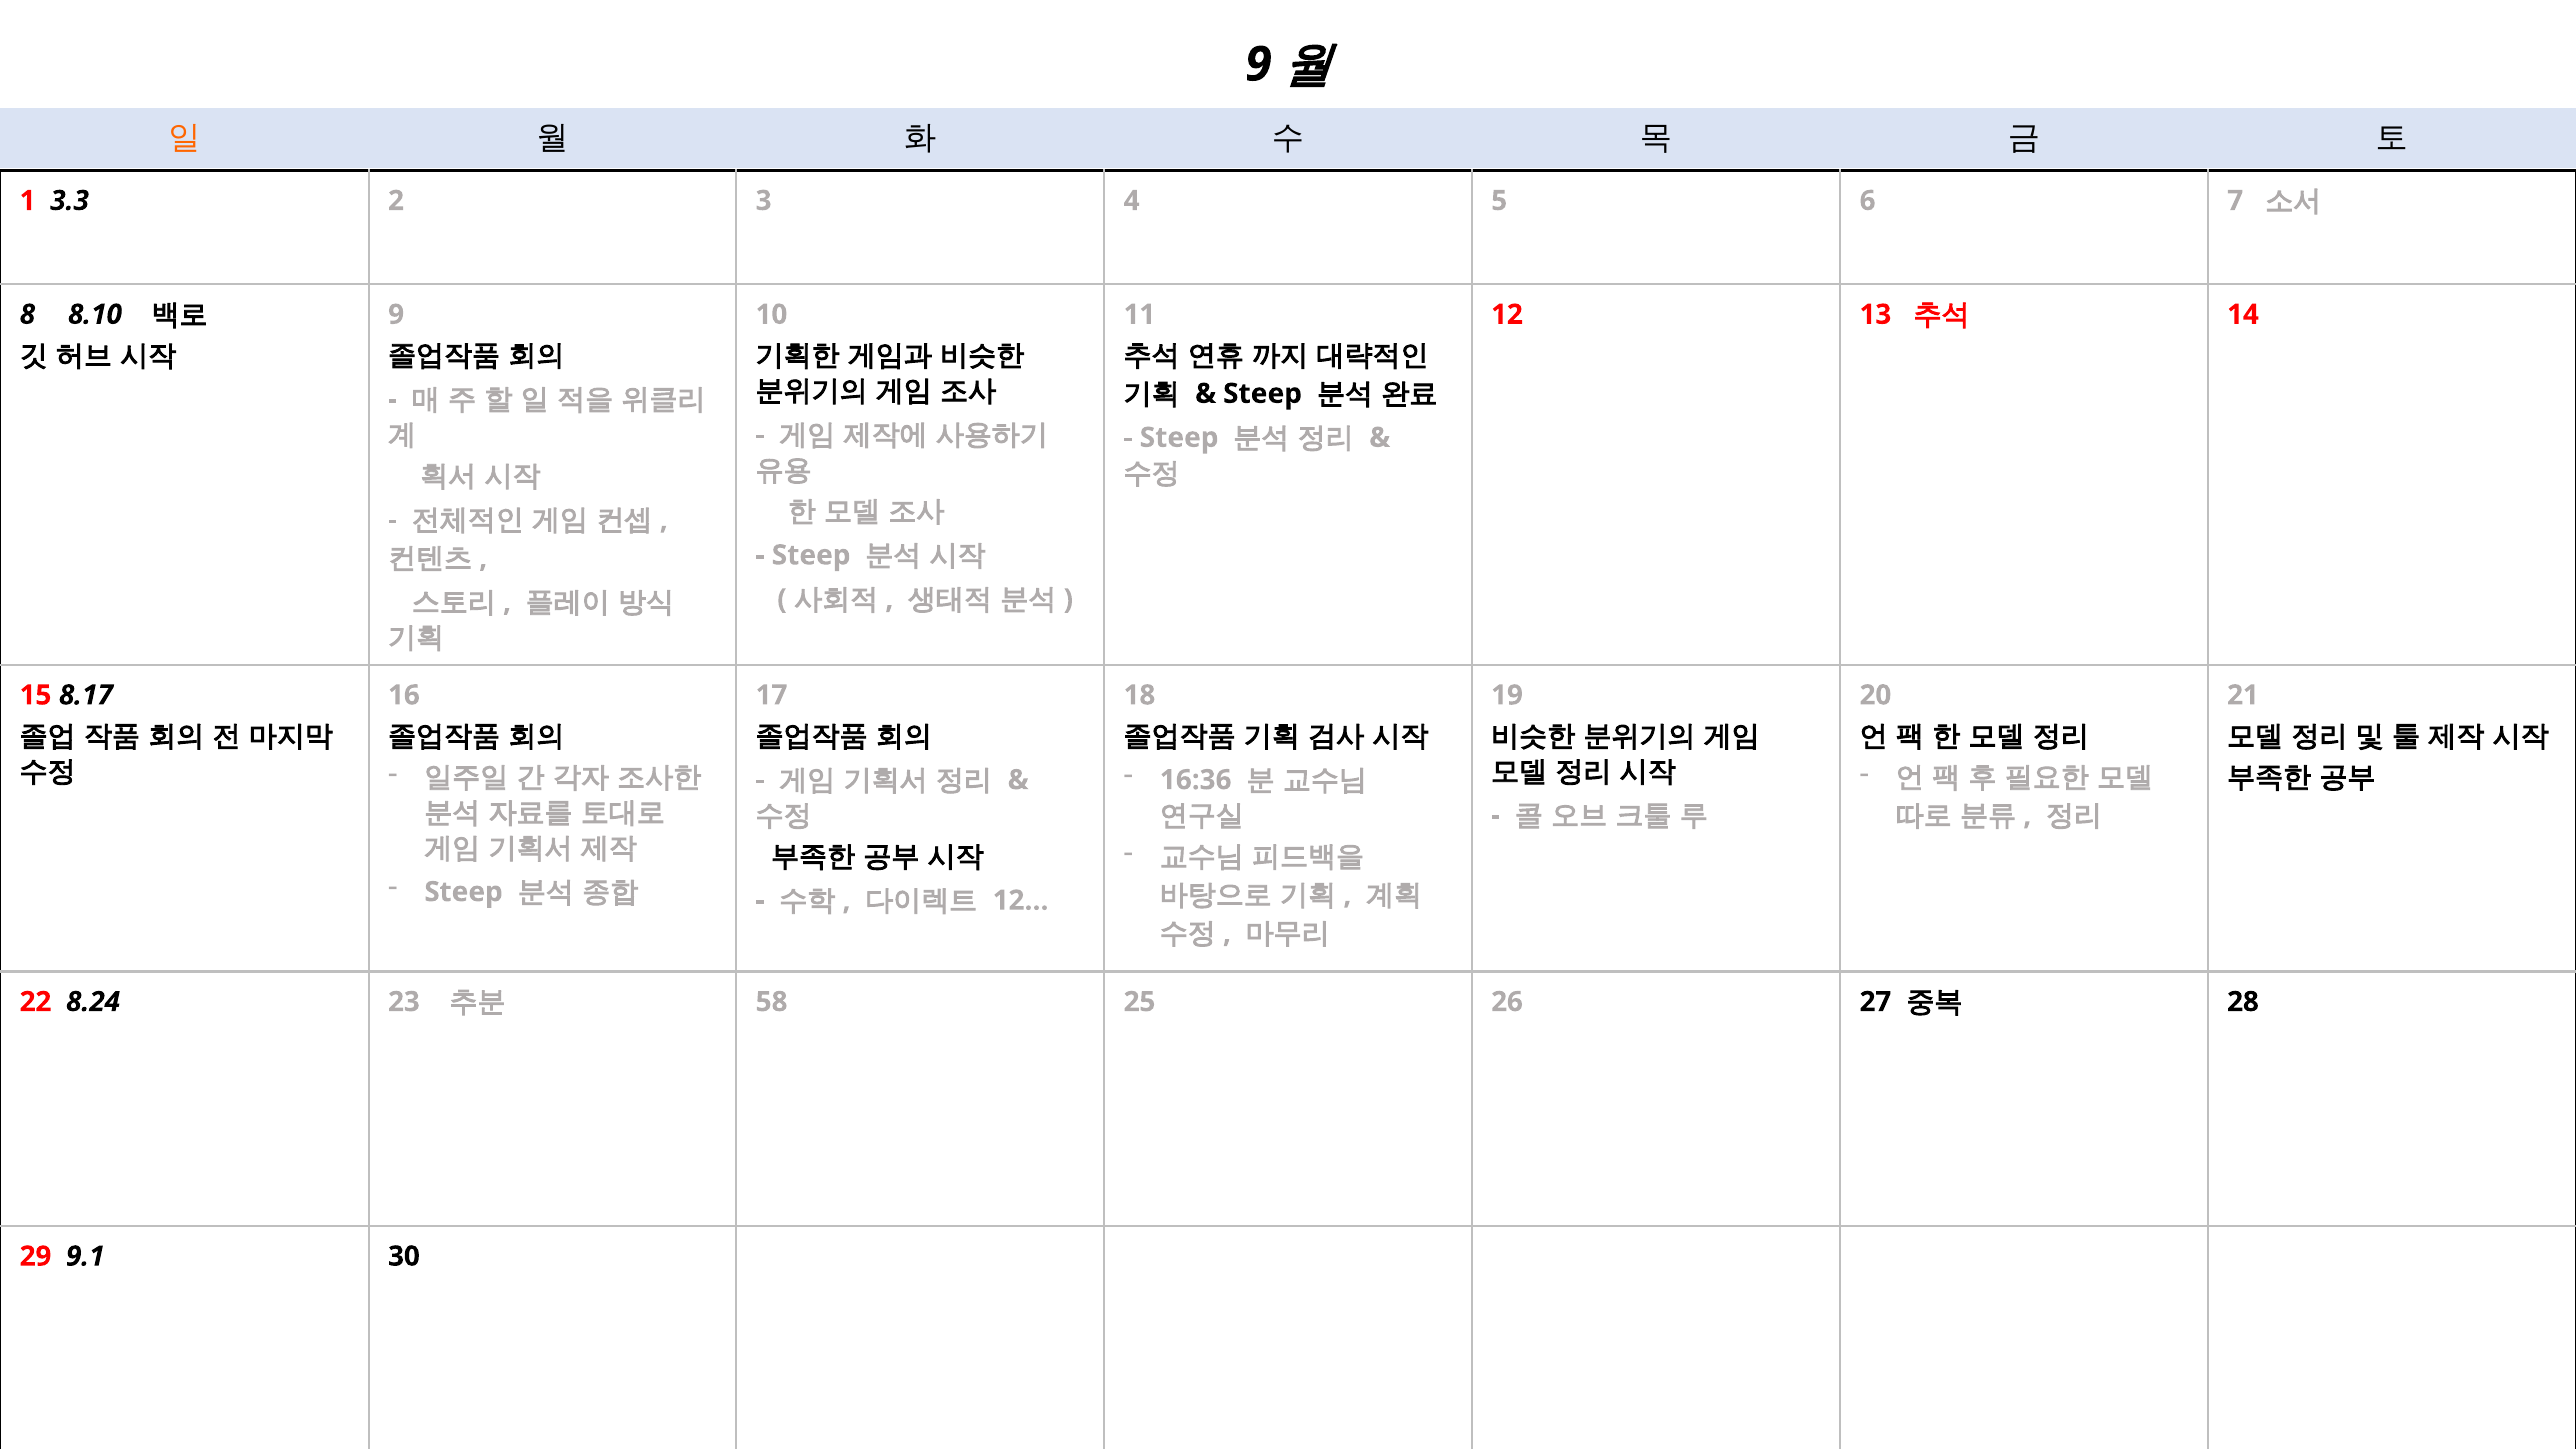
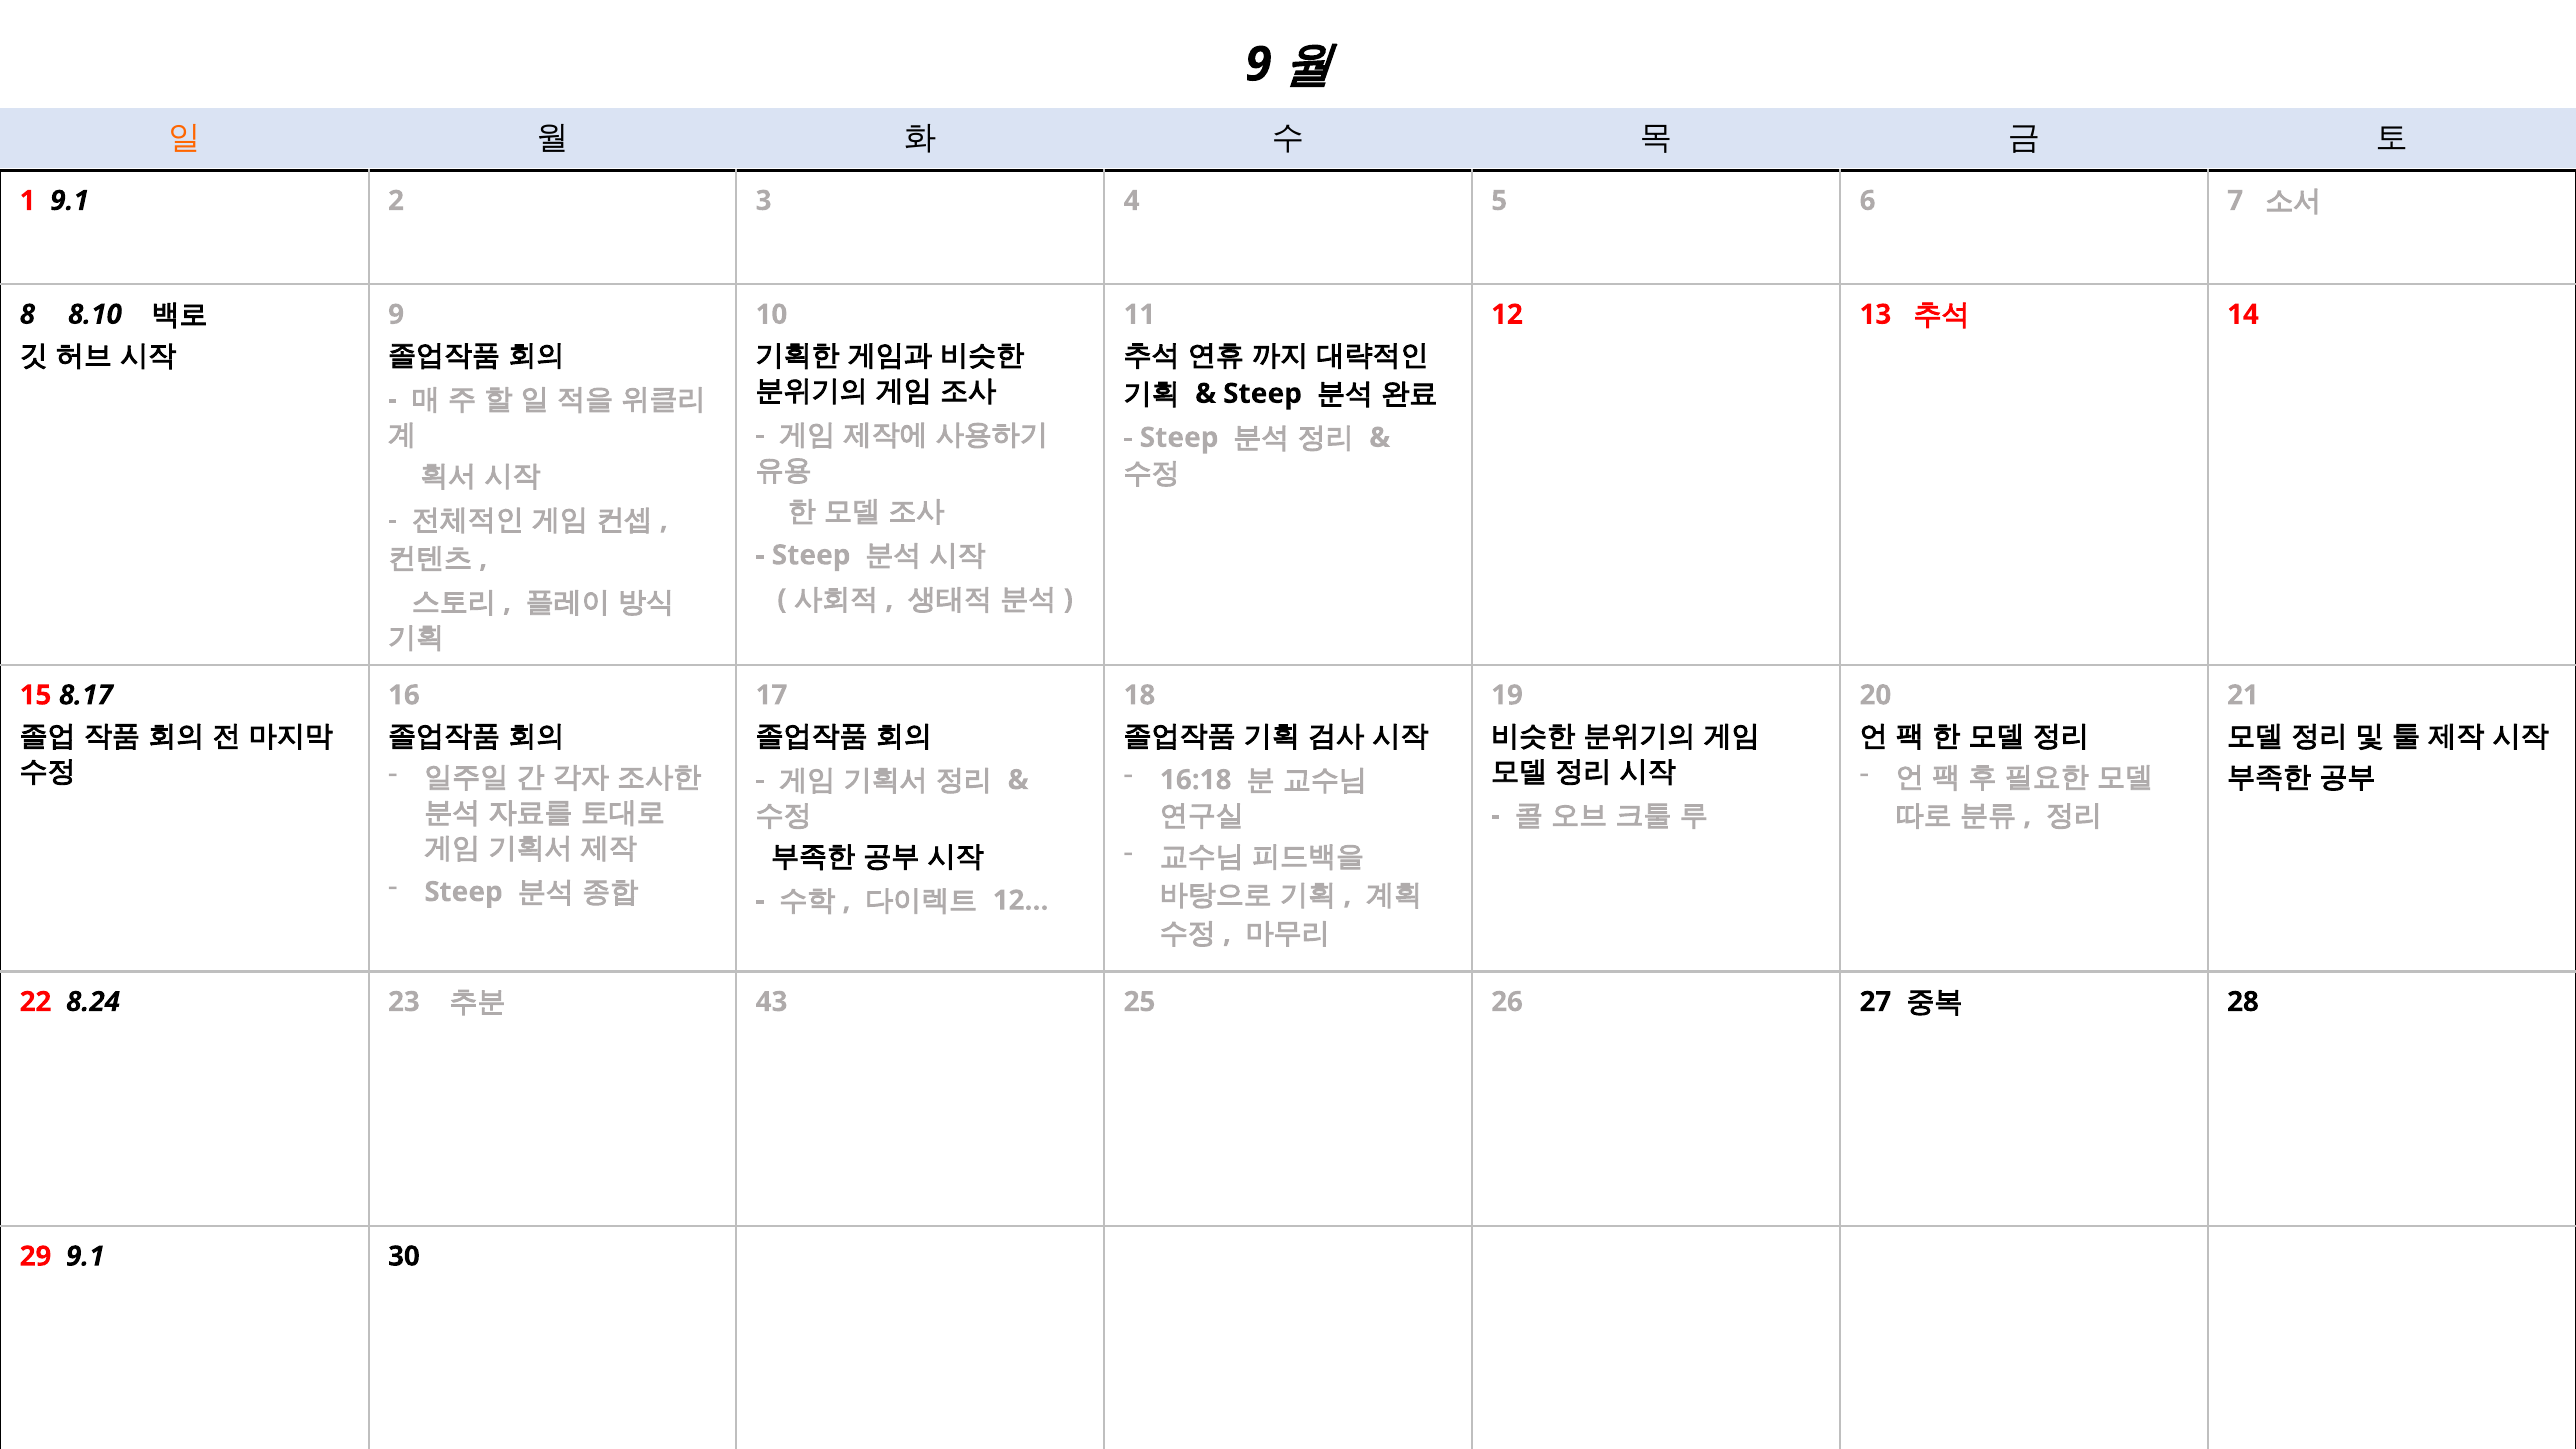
1 3.3: 3.3 -> 9.1 (70, 201)
16:36: 16:36 -> 16:18 (1196, 780)
58: 58 -> 43 (772, 1002)
